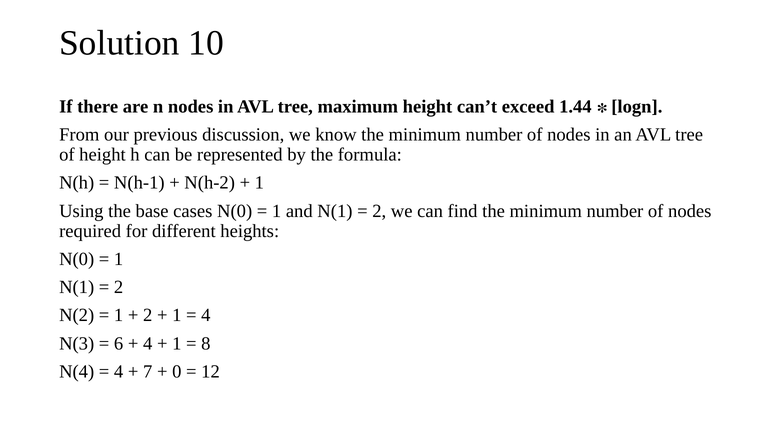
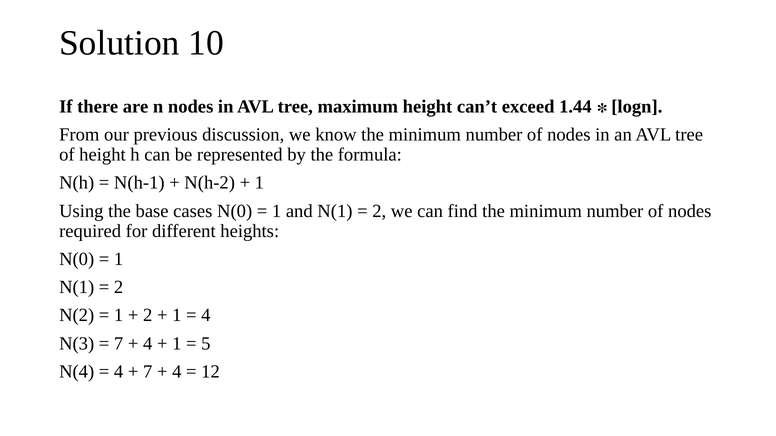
6: 6 -> 7 (119, 344)
8: 8 -> 5 (206, 344)
0: 0 -> 4 (177, 372)
